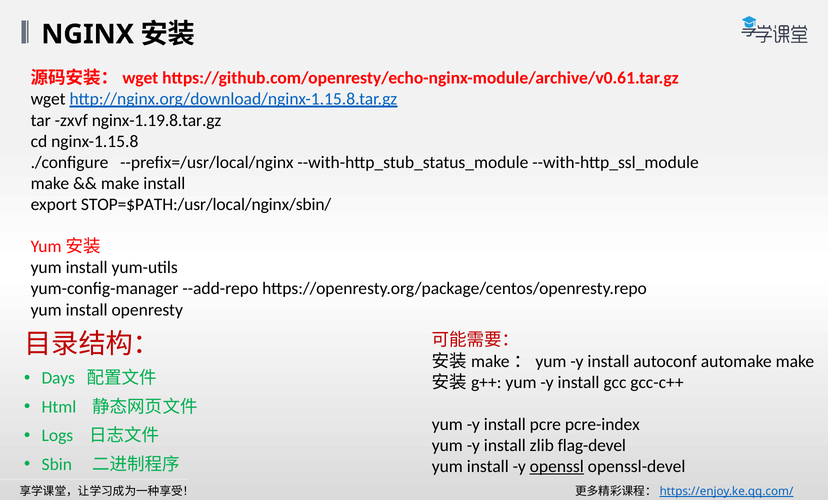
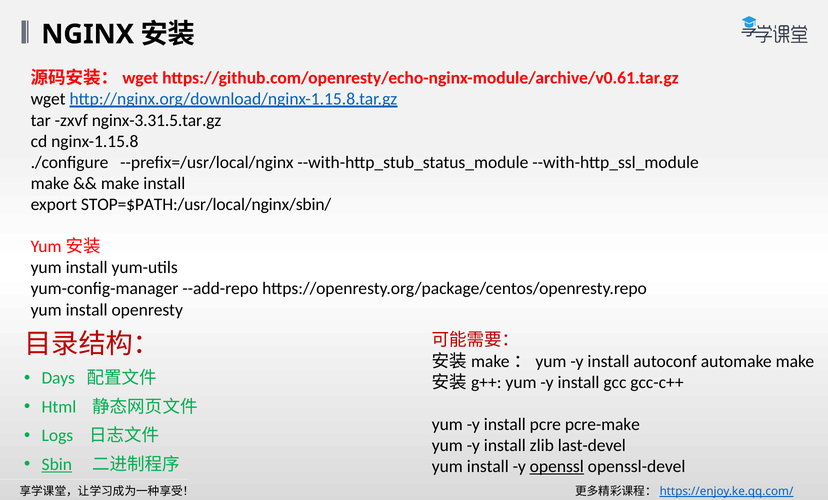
nginx-1.19.8.tar.gz: nginx-1.19.8.tar.gz -> nginx-3.31.5.tar.gz (157, 120)
pcre-index: pcre-index -> pcre-make (602, 424)
flag-devel: flag-devel -> last-devel (592, 445)
Sbin underline: none -> present (57, 464)
